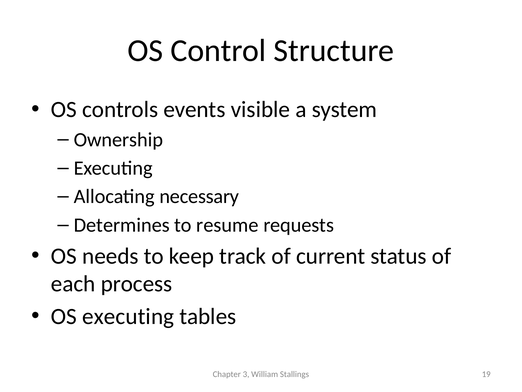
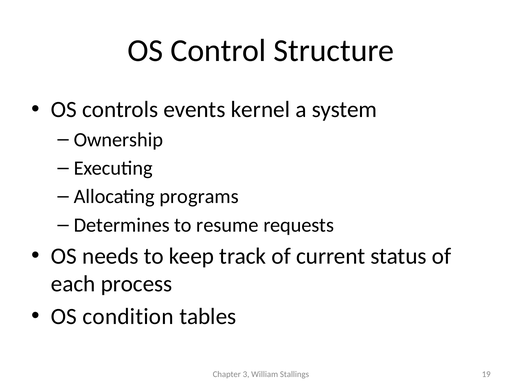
visible: visible -> kernel (260, 110)
necessary: necessary -> programs (199, 196)
OS executing: executing -> condition (128, 316)
